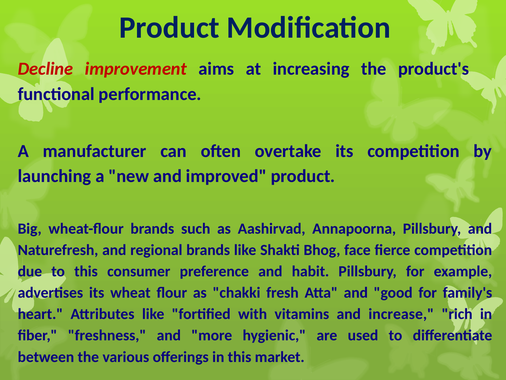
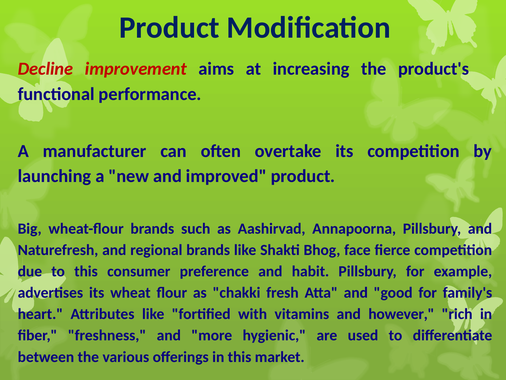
increase: increase -> however (401, 314)
